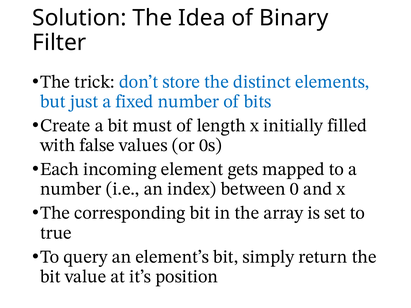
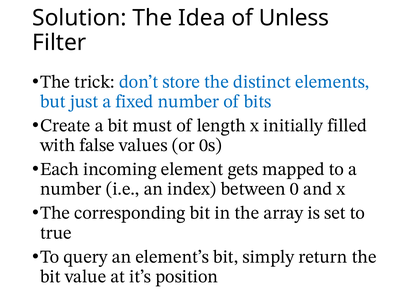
Binary: Binary -> Unless (294, 18)
